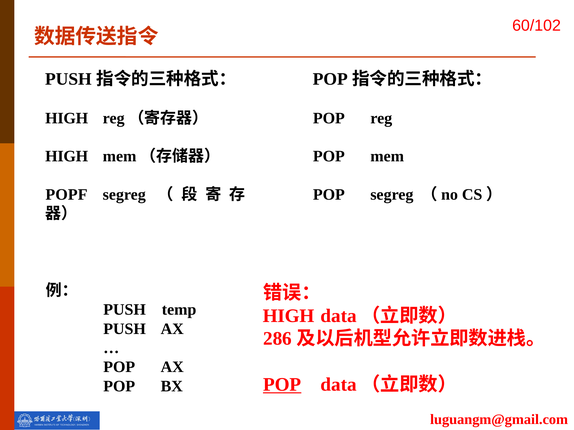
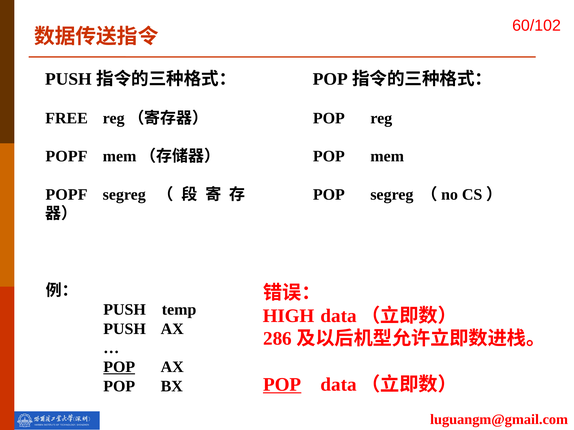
HIGH: HIGH -> FREE (67, 118)
HIGH: HIGH -> POPF (66, 157)
POP underline: none -> present (119, 367)
